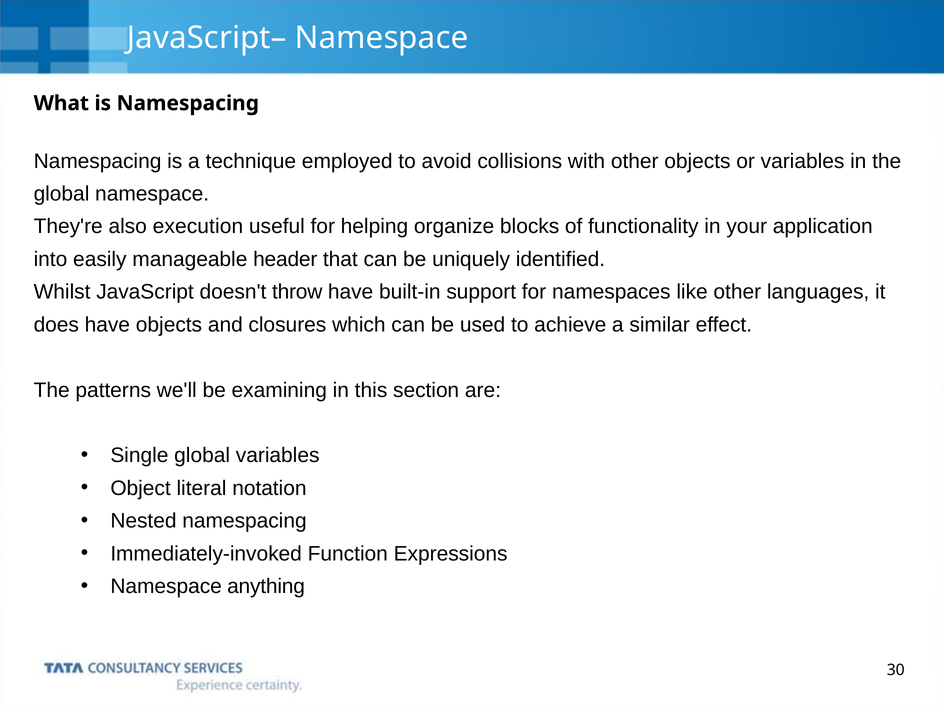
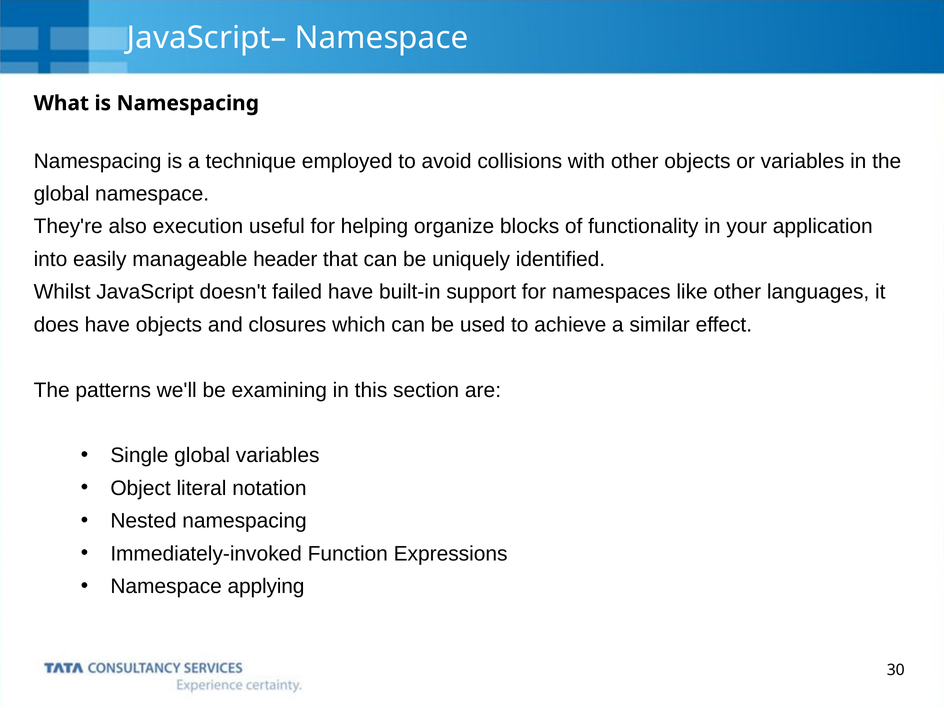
throw: throw -> failed (297, 292)
anything: anything -> applying (266, 586)
